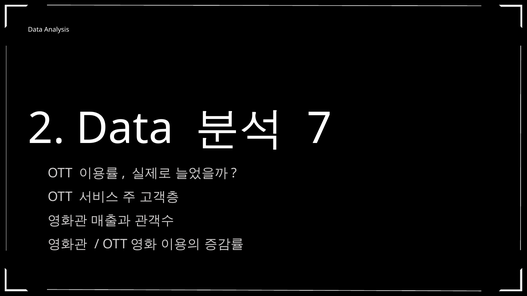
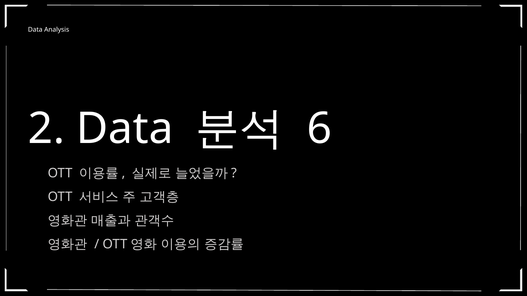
7: 7 -> 6 (320, 129)
